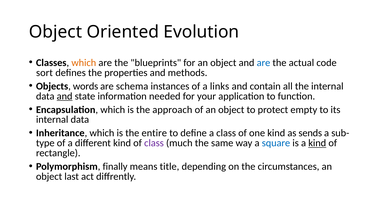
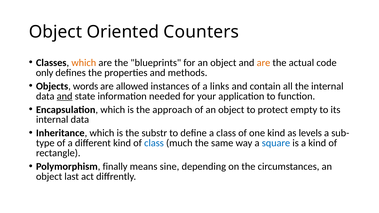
Evolution: Evolution -> Counters (201, 32)
are colour: blue -> orange (263, 63)
sort: sort -> only (45, 73)
schema: schema -> allowed (132, 86)
entire: entire -> substr (154, 133)
sends: sends -> levels (310, 133)
class colour: purple -> blue (154, 143)
kind underline: present -> none (317, 143)
title: title -> sine (170, 167)
